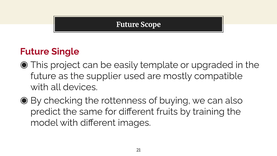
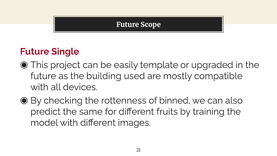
supplier: supplier -> building (104, 76)
buying: buying -> binned (175, 100)
